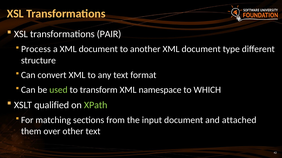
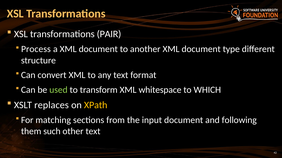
namespace: namespace -> whitespace (160, 90)
qualified: qualified -> replaces (52, 105)
XPath colour: light green -> yellow (96, 105)
attached: attached -> following (239, 121)
over: over -> such (52, 132)
